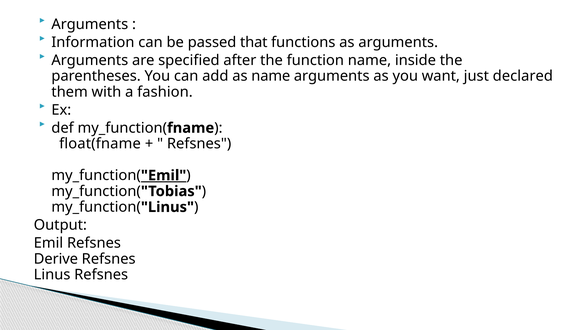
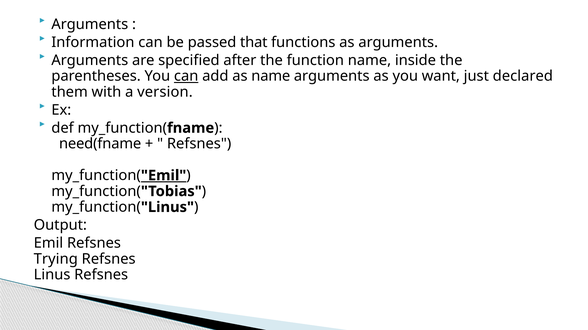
can underline: none -> present (186, 76)
fashion: fashion -> version (165, 92)
float(fname: float(fname -> need(fname (100, 144)
Derive: Derive -> Trying (56, 260)
